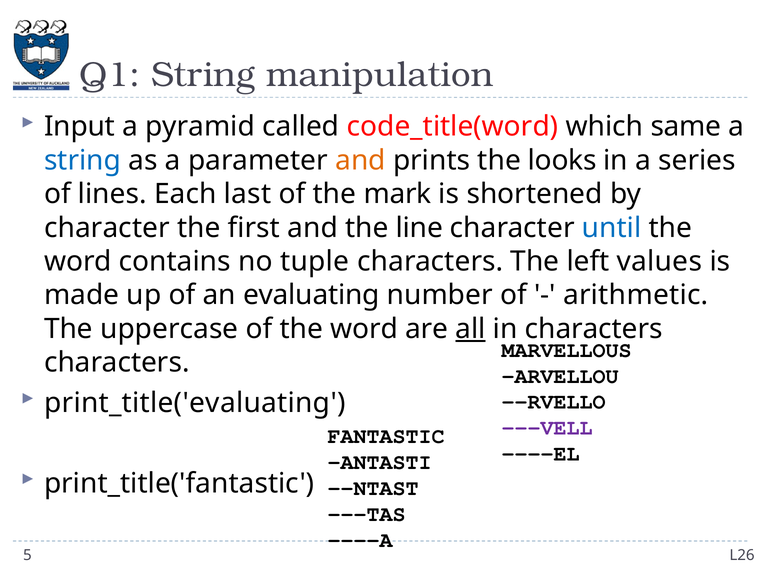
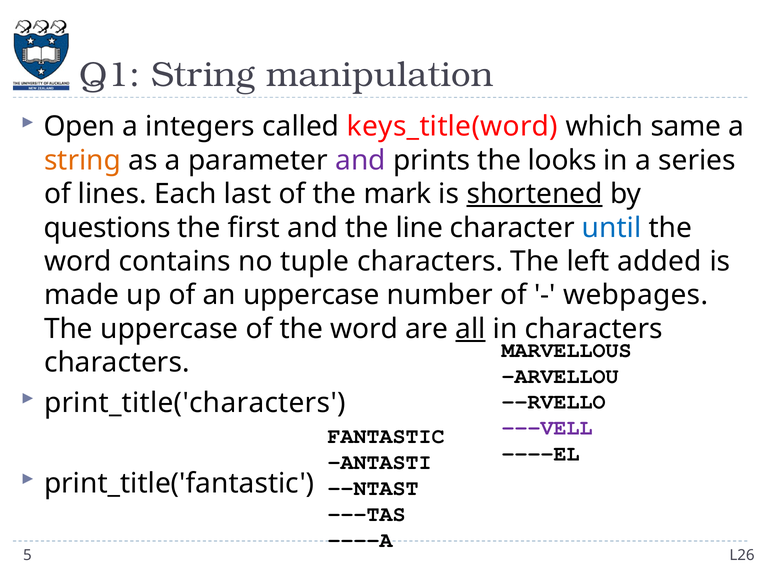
Input: Input -> Open (80, 127)
pyramid: pyramid -> integers (200, 127)
code_title(word: code_title(word -> keys_title(word (452, 127)
string colour: blue -> orange (83, 160)
and colour: orange -> purple (360, 160)
shortened underline: none -> present (535, 194)
character: character -> questions (107, 228)
values: values -> added (659, 262)
an evaluating: evaluating -> uppercase (311, 295)
arithmetic: arithmetic -> webpages (636, 295)
print_title('evaluating: print_title('evaluating -> print_title('characters (195, 403)
